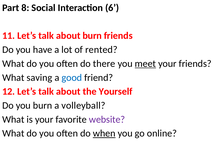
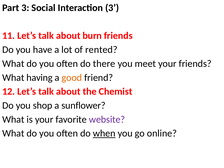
Part 8: 8 -> 3 (25, 8)
Interaction 6: 6 -> 3 (112, 8)
meet underline: present -> none (145, 64)
saving: saving -> having (40, 78)
good colour: blue -> orange (72, 78)
Yourself: Yourself -> Chemist (116, 92)
you burn: burn -> shop (43, 105)
volleyball: volleyball -> sunflower (84, 105)
